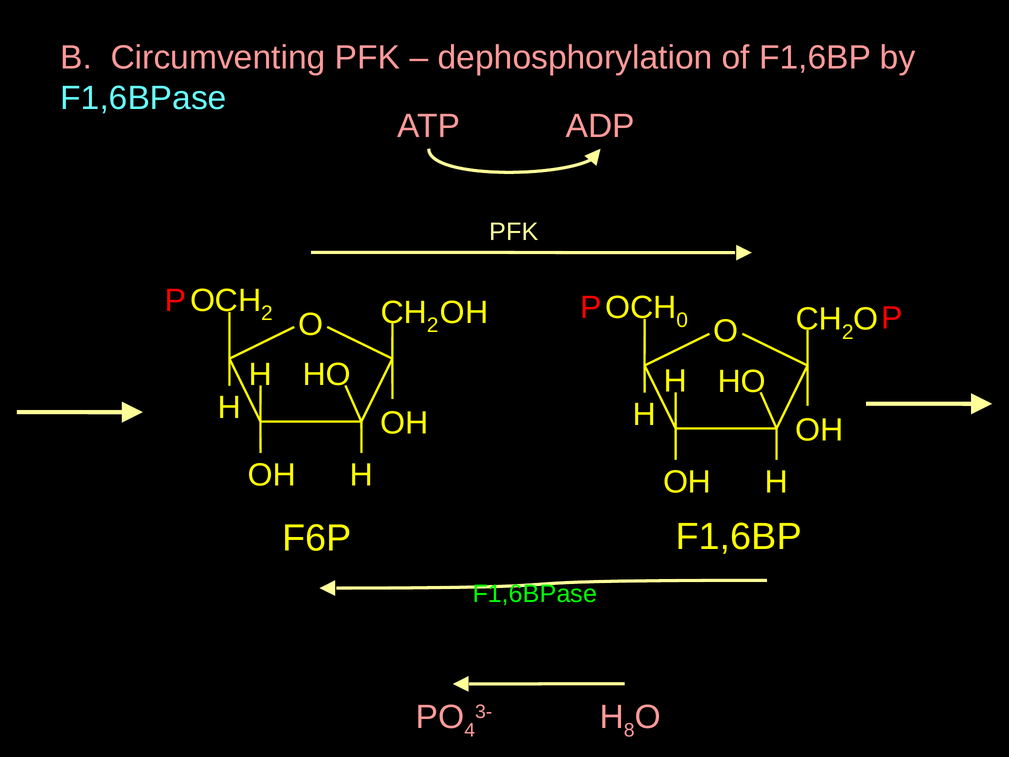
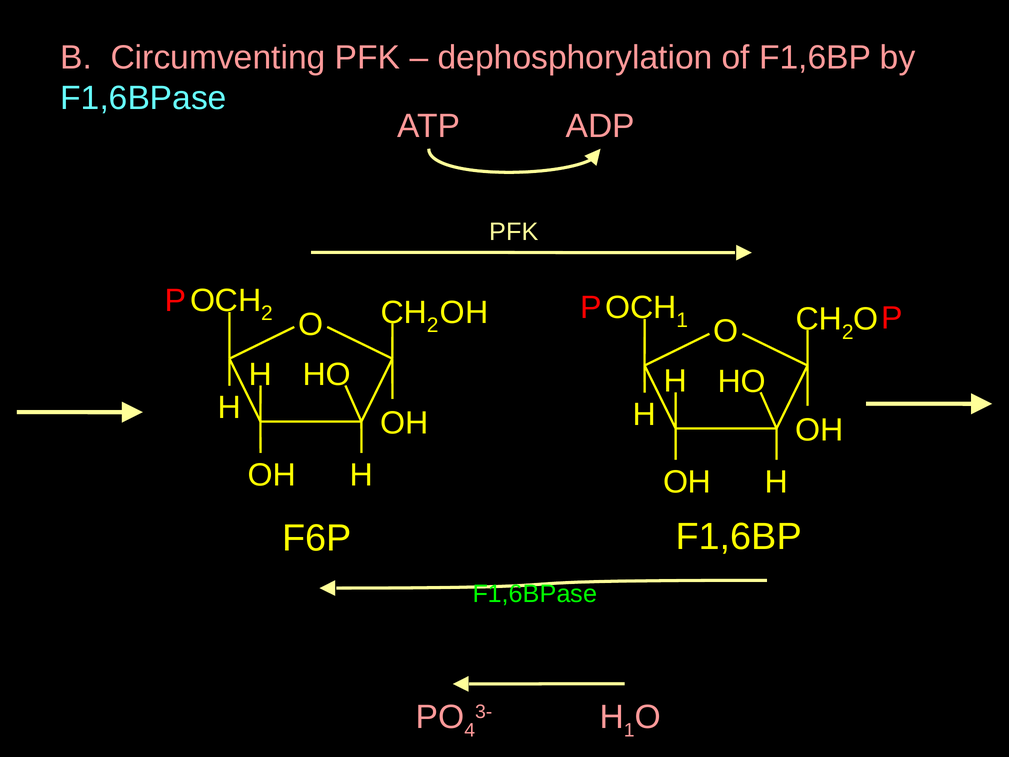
0: 0 -> 1 (682, 320)
H 8: 8 -> 1 (629, 730)
